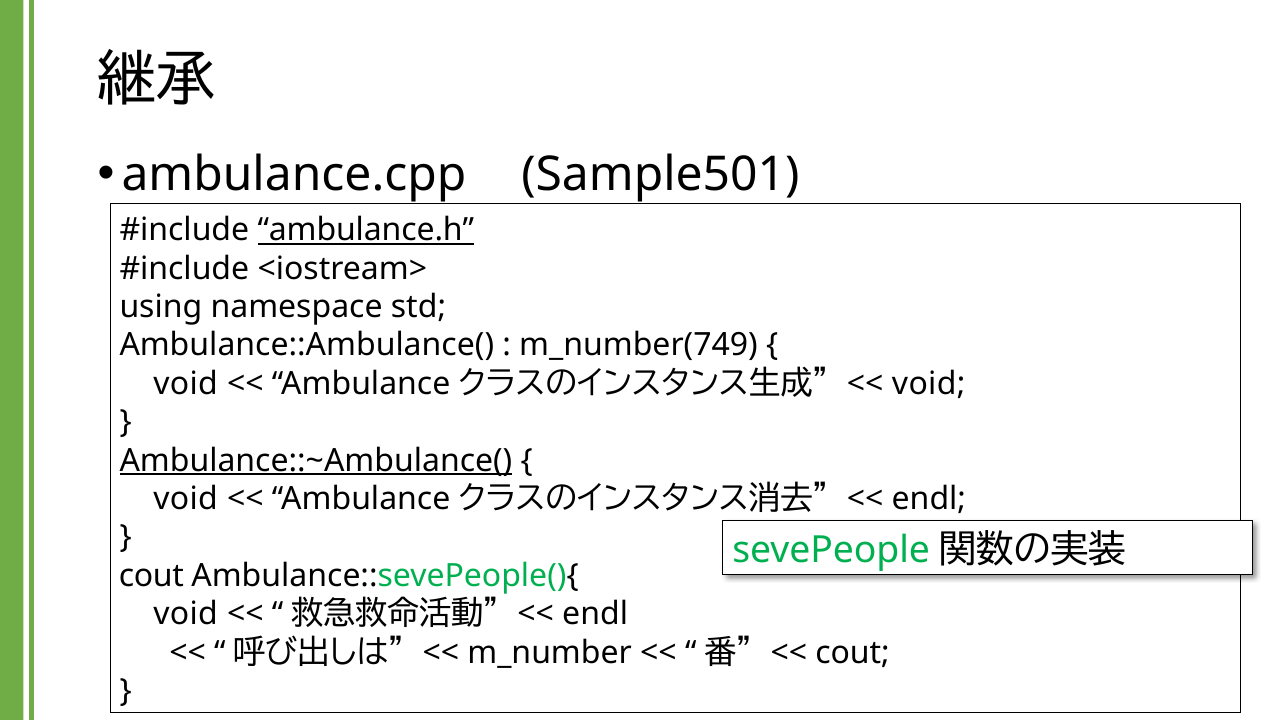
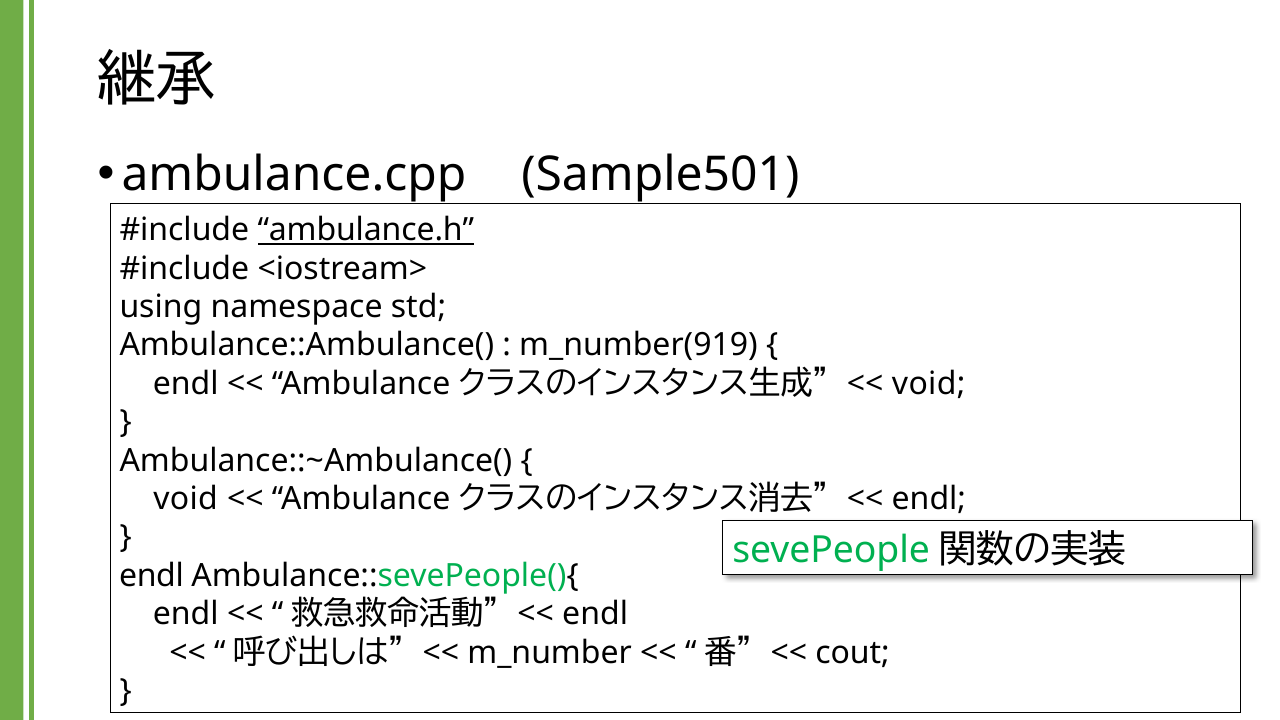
m_number(749: m_number(749 -> m_number(919 (639, 345)
void: void -> endl (186, 384)
Ambulance::~Ambulance( underline: present -> none (316, 460)
cout: cout -> endl (151, 576)
void: void -> endl (186, 614)
